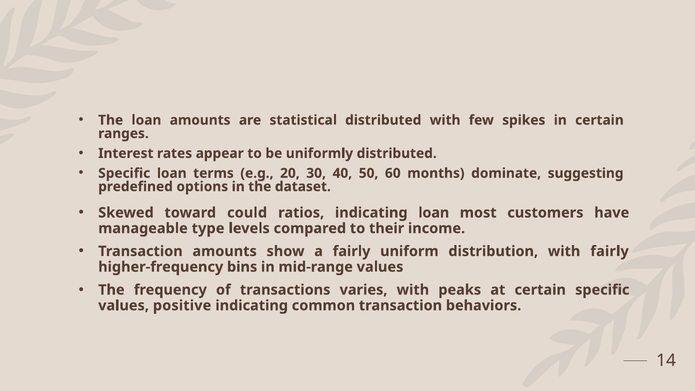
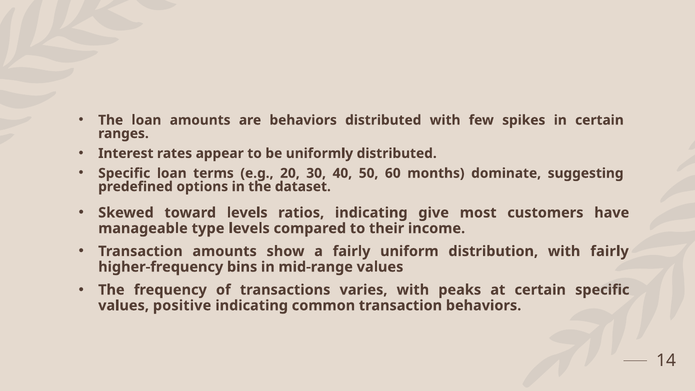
are statistical: statistical -> behaviors (303, 120)
toward could: could -> levels (247, 213)
indicating loan: loan -> give (434, 213)
